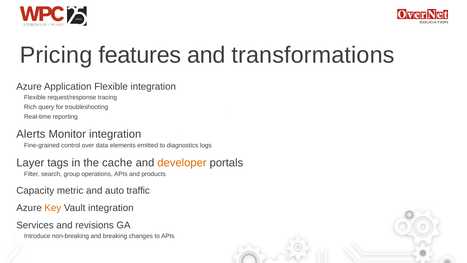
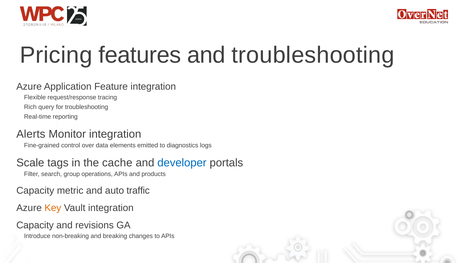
and transformations: transformations -> troubleshooting (313, 55)
Application Flexible: Flexible -> Feature (111, 86)
Layer: Layer -> Scale (30, 163)
developer colour: orange -> blue (182, 163)
Services: Services -> Capacity (35, 225)
